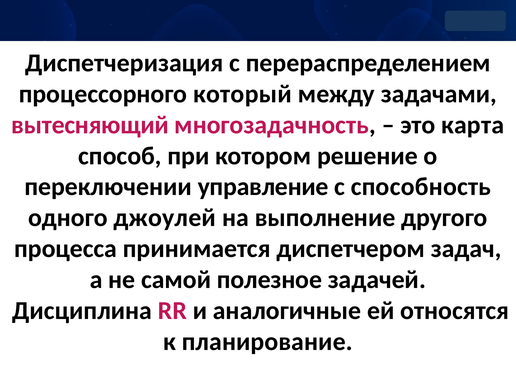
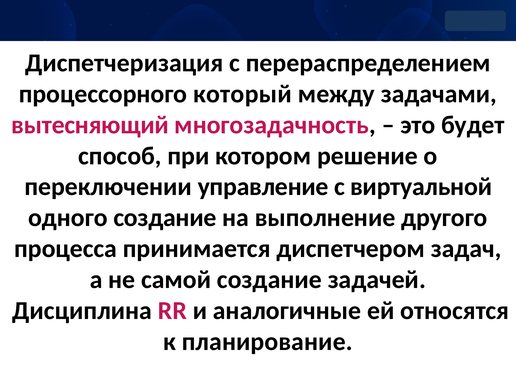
карта: карта -> будет (473, 125)
способность: способность -> виртуальной (421, 187)
одного джоулей: джоулей -> создание (165, 218)
самой полезное: полезное -> создание (269, 280)
